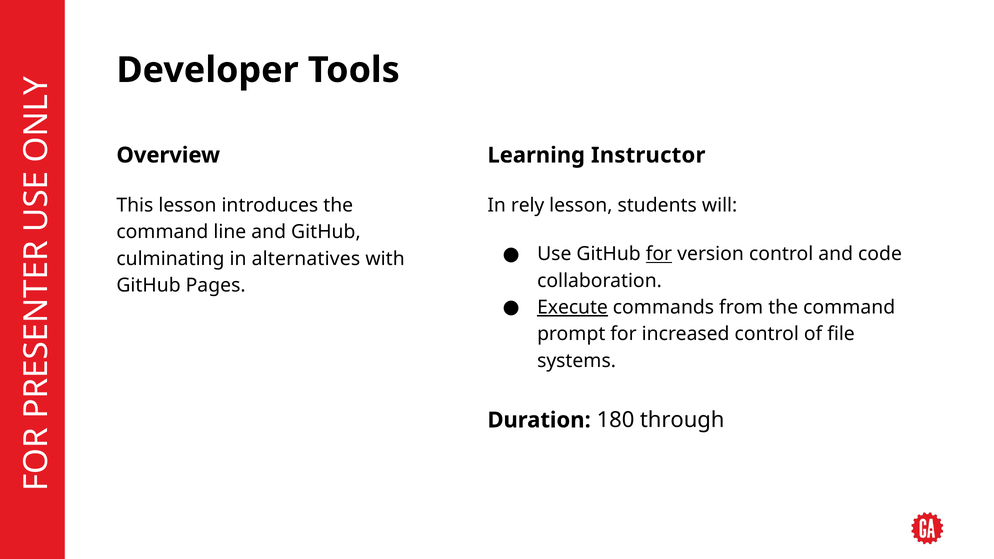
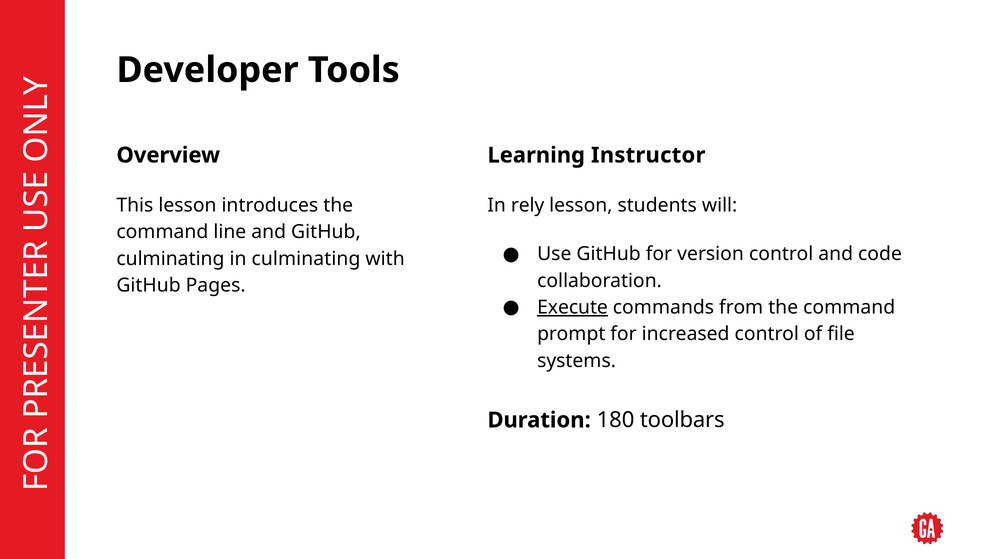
for underline: present -> none (659, 254)
in alternatives: alternatives -> culminating (306, 259)
through: through -> toolbars (682, 420)
